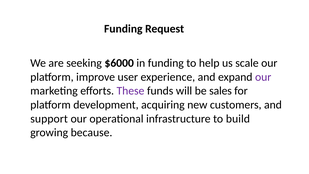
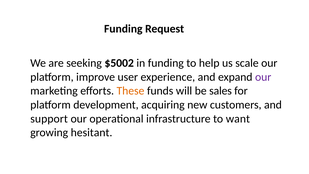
$6000: $6000 -> $5002 (119, 63)
These colour: purple -> orange (130, 91)
build: build -> want (238, 119)
because: because -> hesitant (92, 132)
